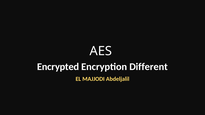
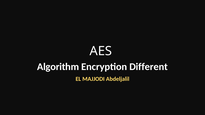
Encrypted: Encrypted -> Algorithm (58, 67)
